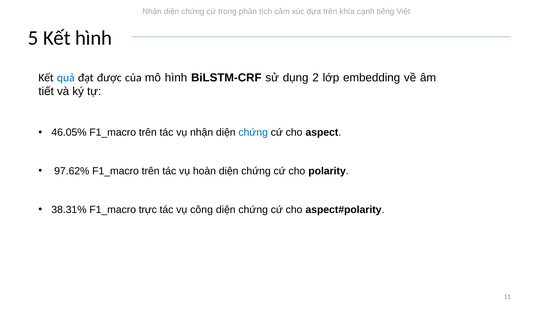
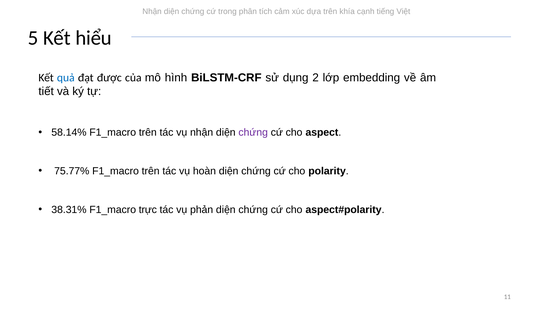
Kết hình: hình -> hiểu (94, 38)
46.05%: 46.05% -> 58.14% (69, 132)
chứng colour: blue -> purple (253, 132)
97.62%: 97.62% -> 75.77% (72, 171)
công: công -> phản (202, 210)
